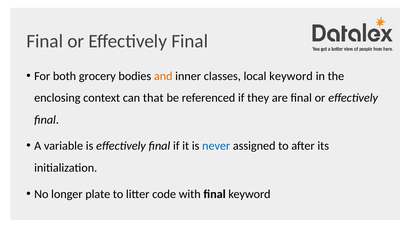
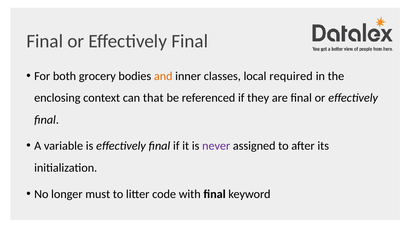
local keyword: keyword -> required (291, 76)
never colour: blue -> purple (216, 146)
plate: plate -> must (98, 194)
